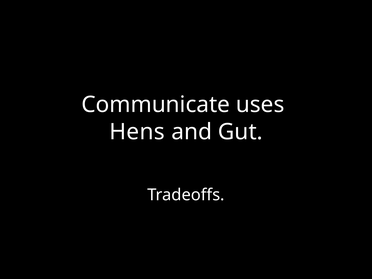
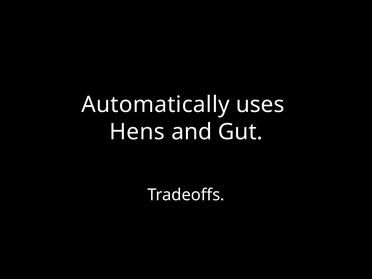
Communicate: Communicate -> Automatically (156, 105)
